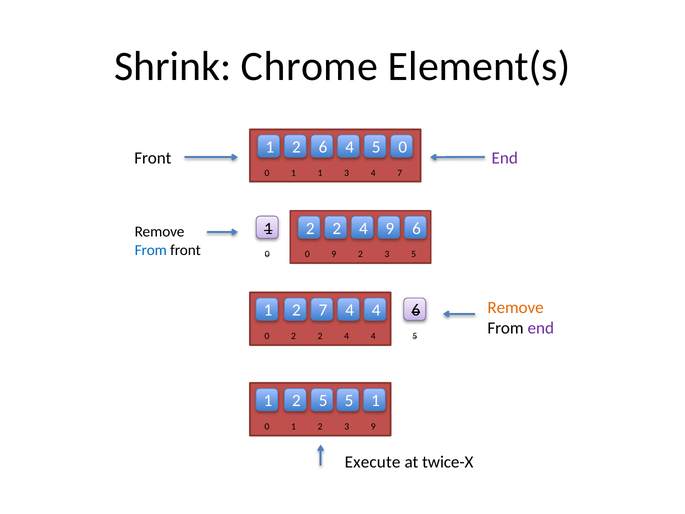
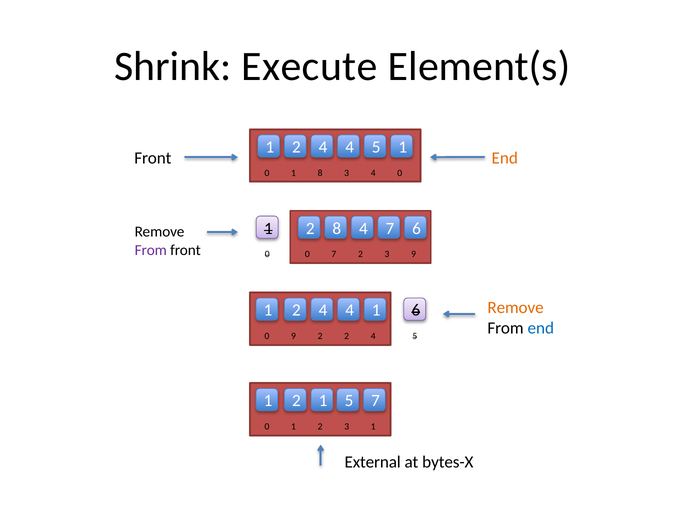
Chrome: Chrome -> Execute (310, 66)
1 2 6: 6 -> 4 (323, 147)
5 0: 0 -> 1 (403, 147)
End colour: purple -> orange (505, 158)
1 1: 1 -> 8 (320, 173)
4 7: 7 -> 0 (400, 173)
2: 2 -> 8 (337, 228)
4 9: 9 -> 7 (390, 228)
From colour: blue -> purple (151, 250)
0 9: 9 -> 7 (334, 254)
3 5: 5 -> 9 (414, 254)
7: 7 -> 4 (323, 310)
4: 4 -> 1 (376, 310)
end colour: purple -> blue (541, 328)
0 2: 2 -> 9 (293, 336)
4: 4 -> 2 (347, 336)
2 5: 5 -> 1 (323, 401)
5 1: 1 -> 7 (376, 401)
3 9: 9 -> 1 (373, 426)
Execute: Execute -> External (373, 462)
twice-X: twice-X -> bytes-X (448, 462)
